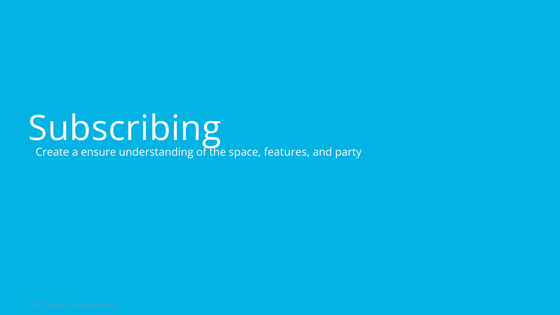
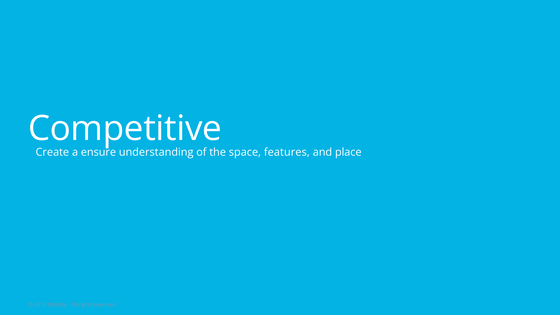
Subscribing: Subscribing -> Competitive (125, 129)
party: party -> place (348, 152)
